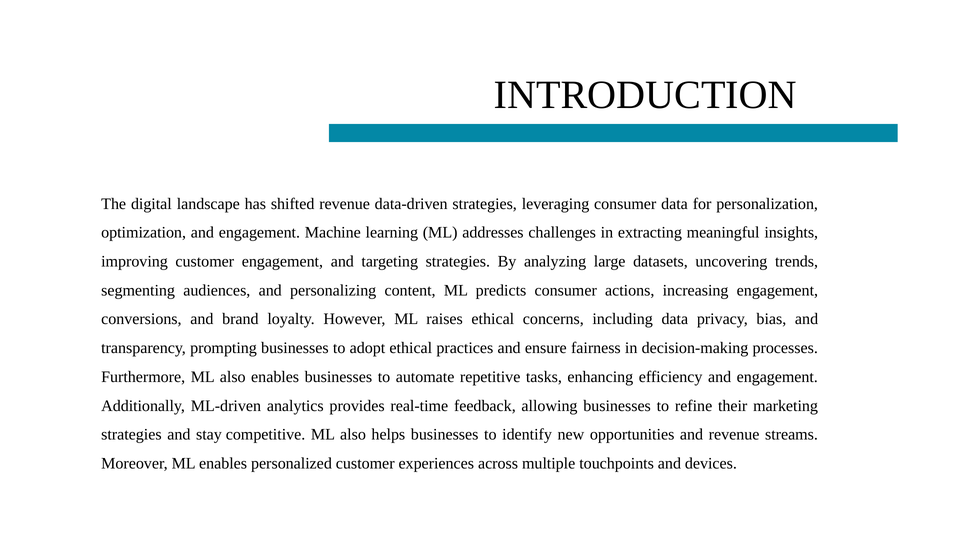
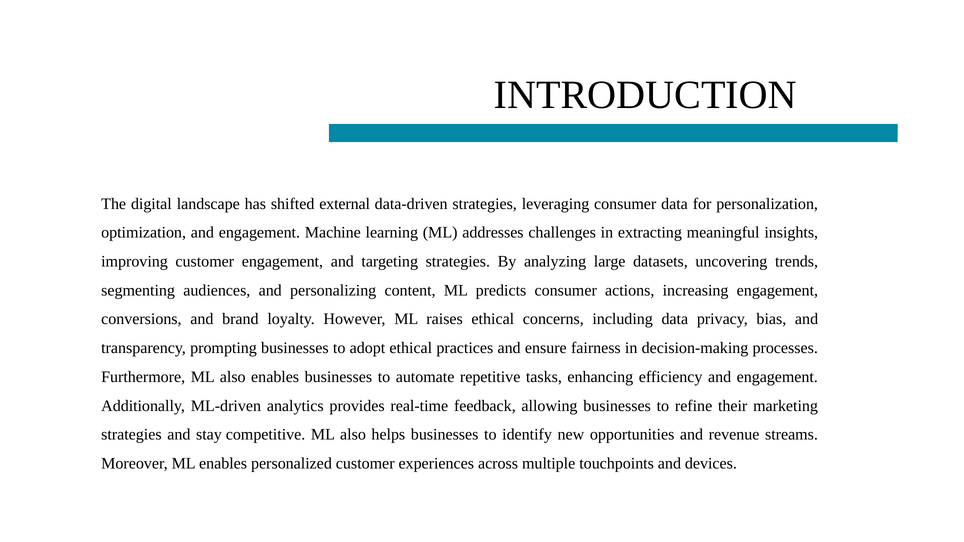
shifted revenue: revenue -> external (345, 204)
